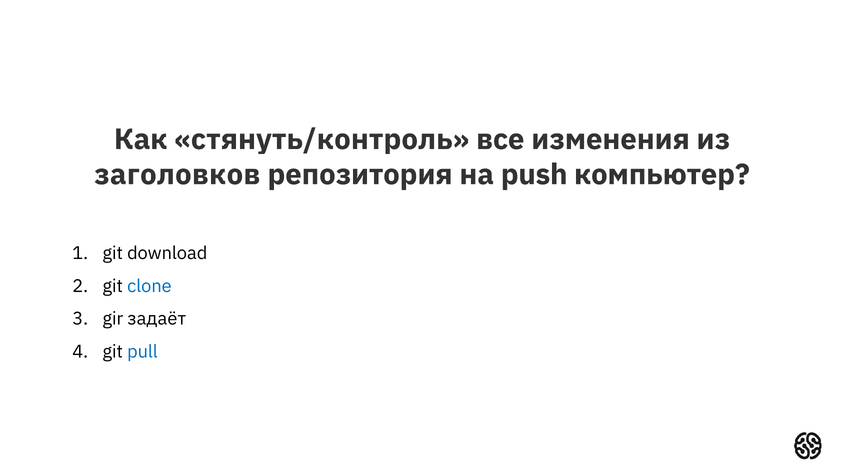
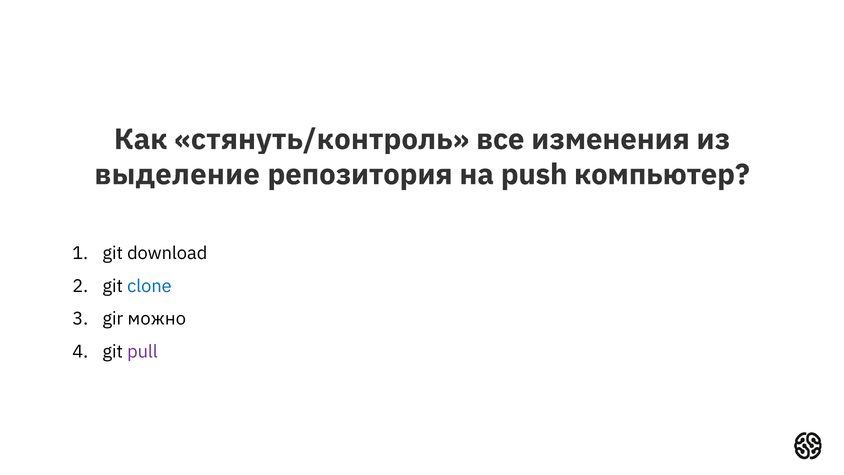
заголовков: заголовков -> выделение (177, 174)
задаёт: задаёт -> можно (157, 319)
pull colour: blue -> purple (142, 351)
